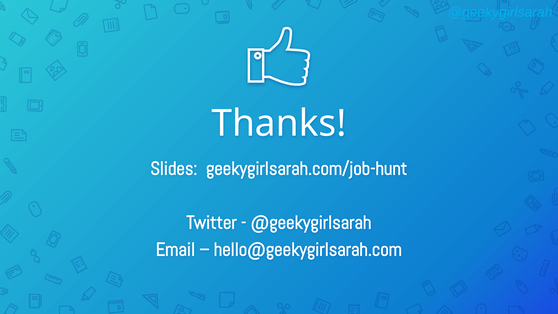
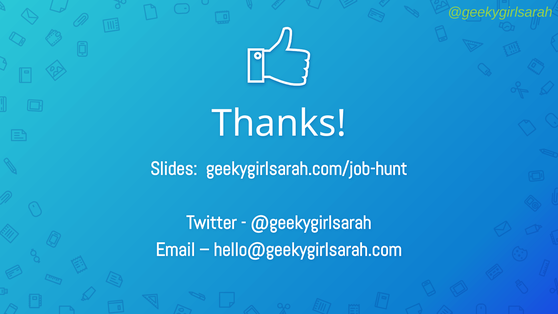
@geekygirlsarah colour: light blue -> light green (500, 12)
